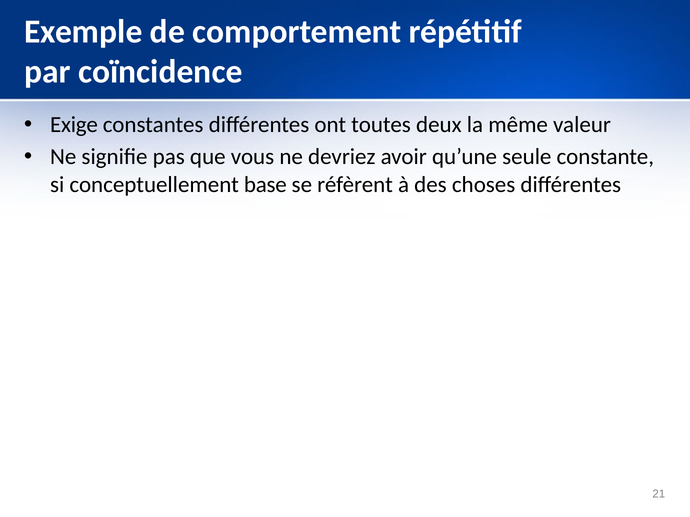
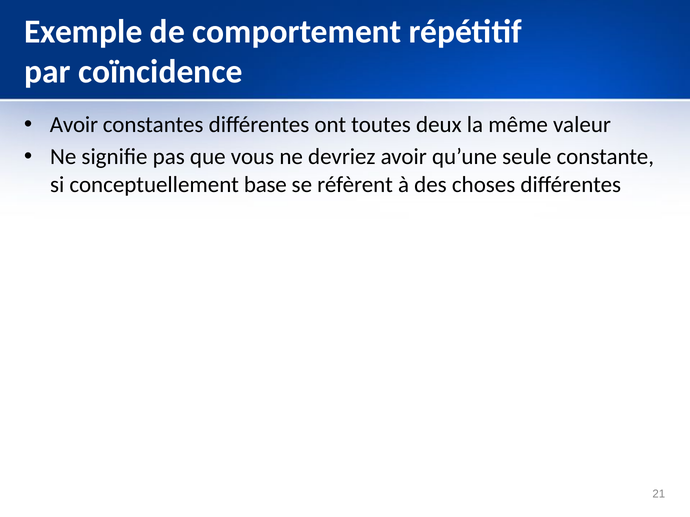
Exige: Exige -> Avoir (74, 125)
